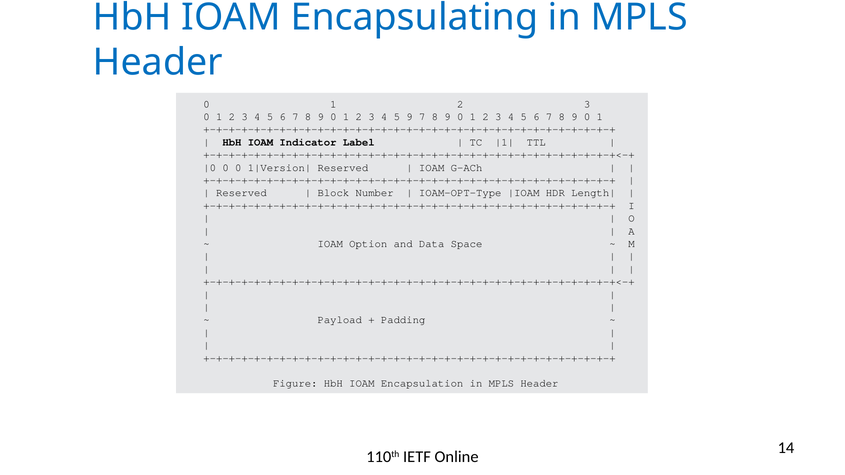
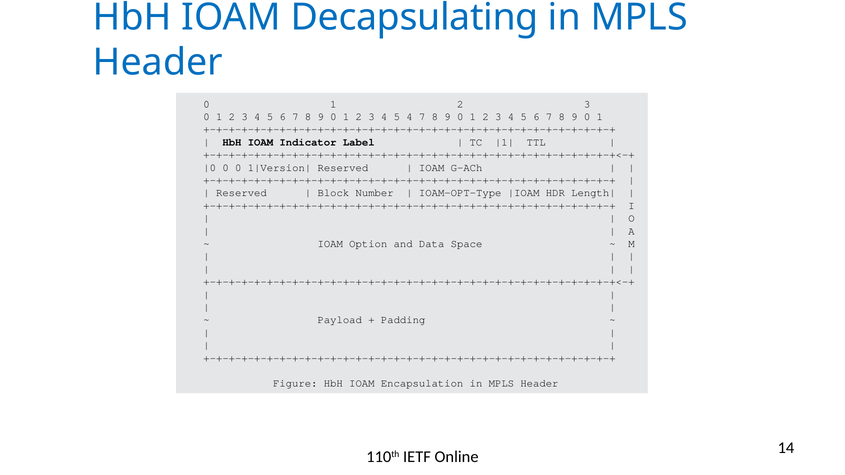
Encapsulating: Encapsulating -> Decapsulating (415, 17)
5 9: 9 -> 4 (409, 117)
